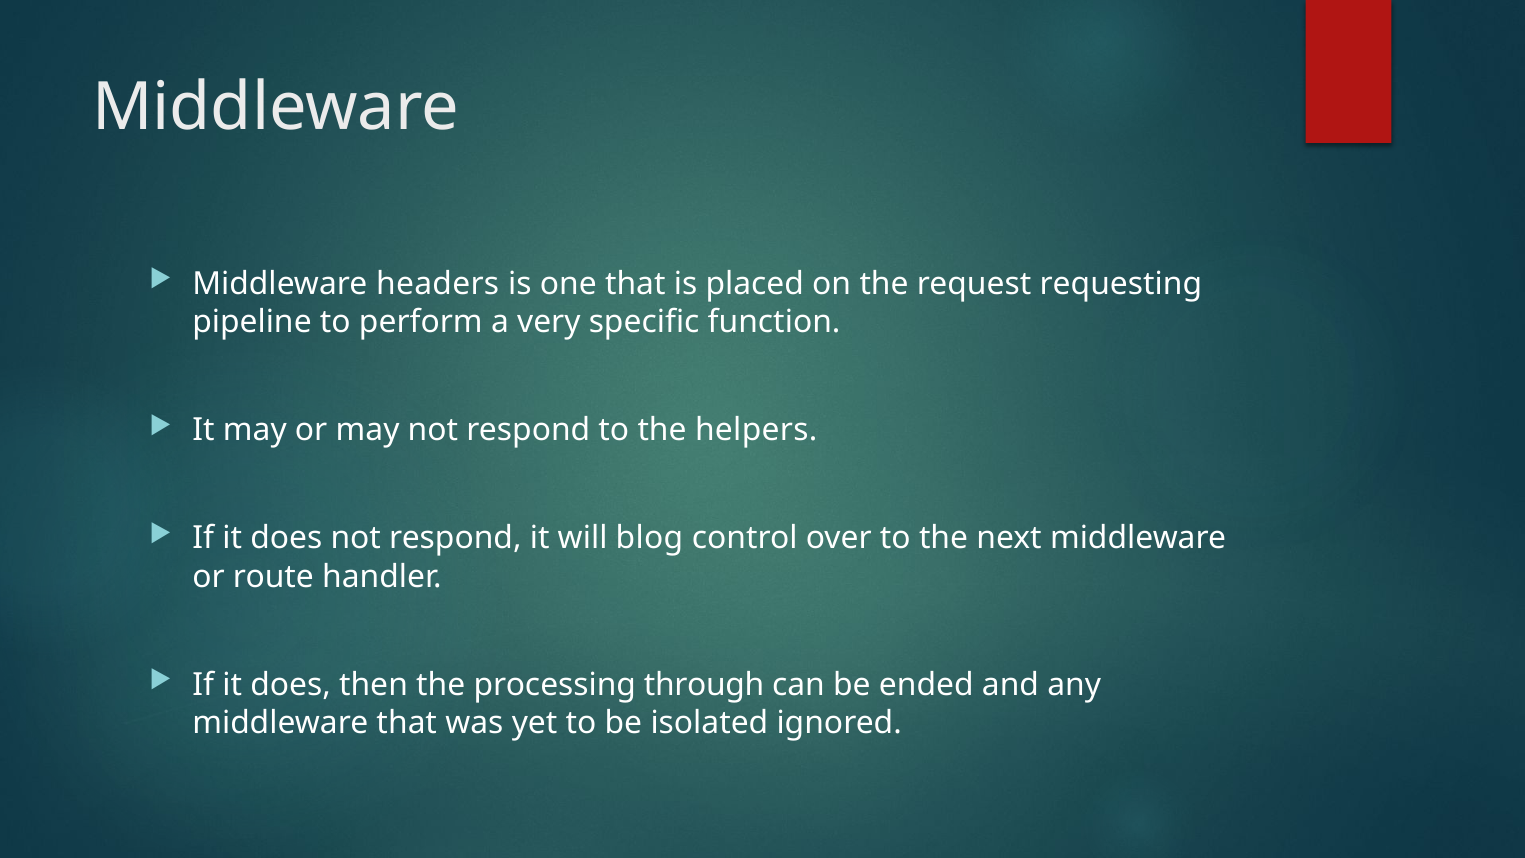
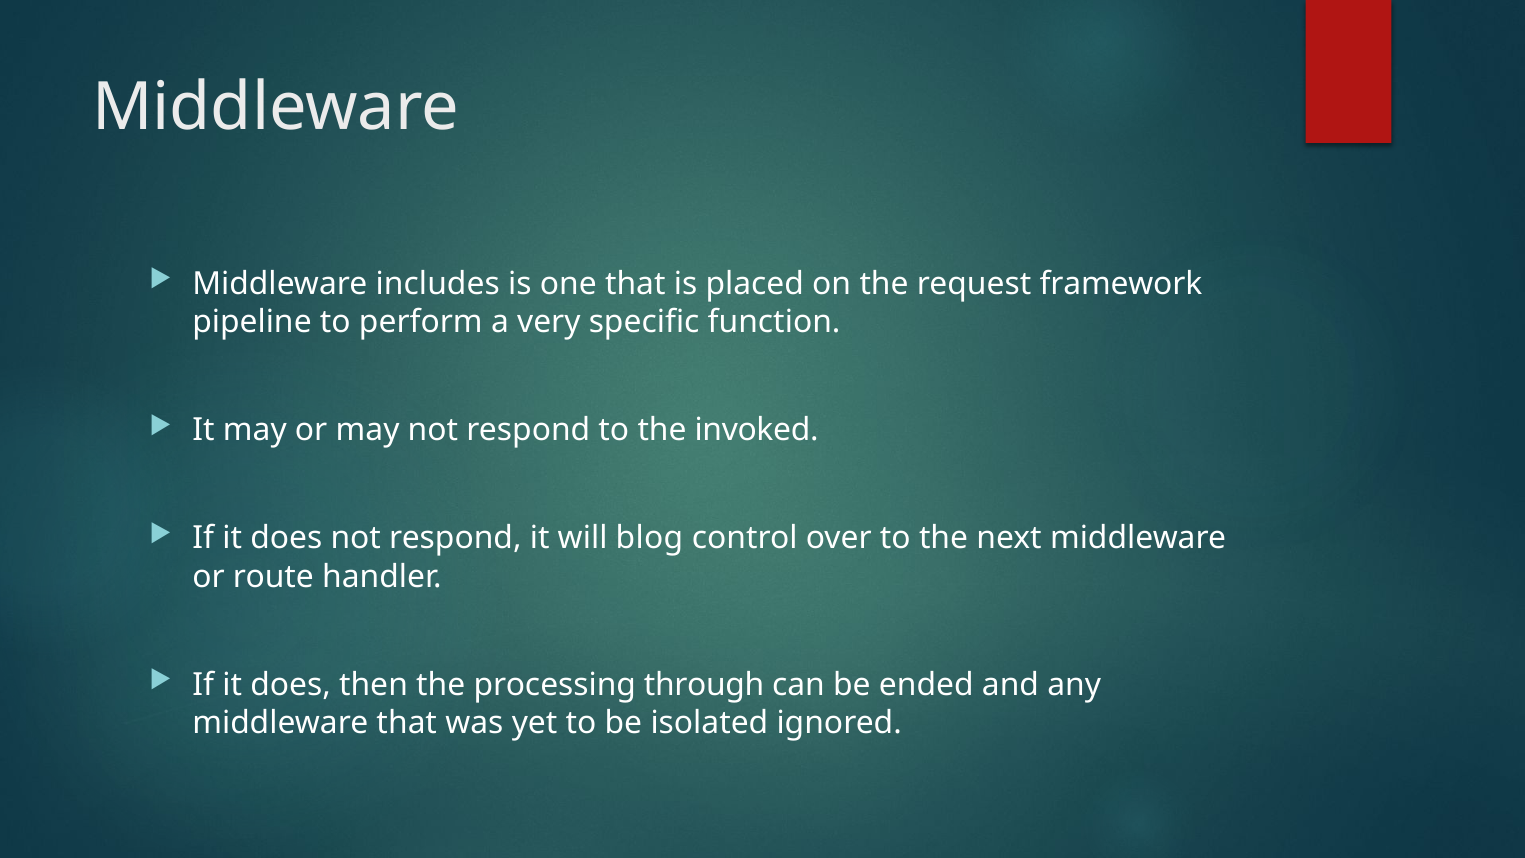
headers: headers -> includes (438, 284)
requesting: requesting -> framework (1121, 284)
helpers: helpers -> invoked (757, 430)
